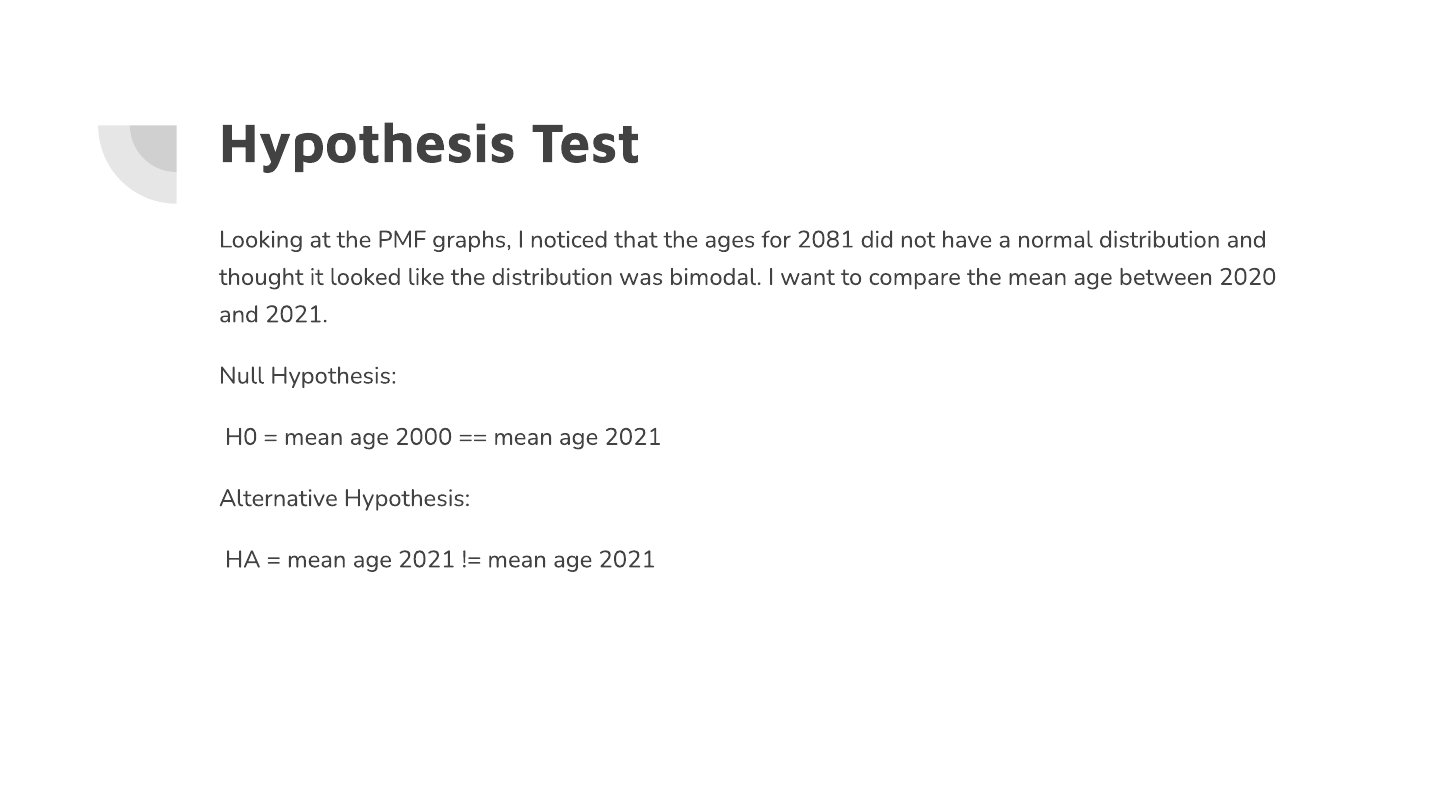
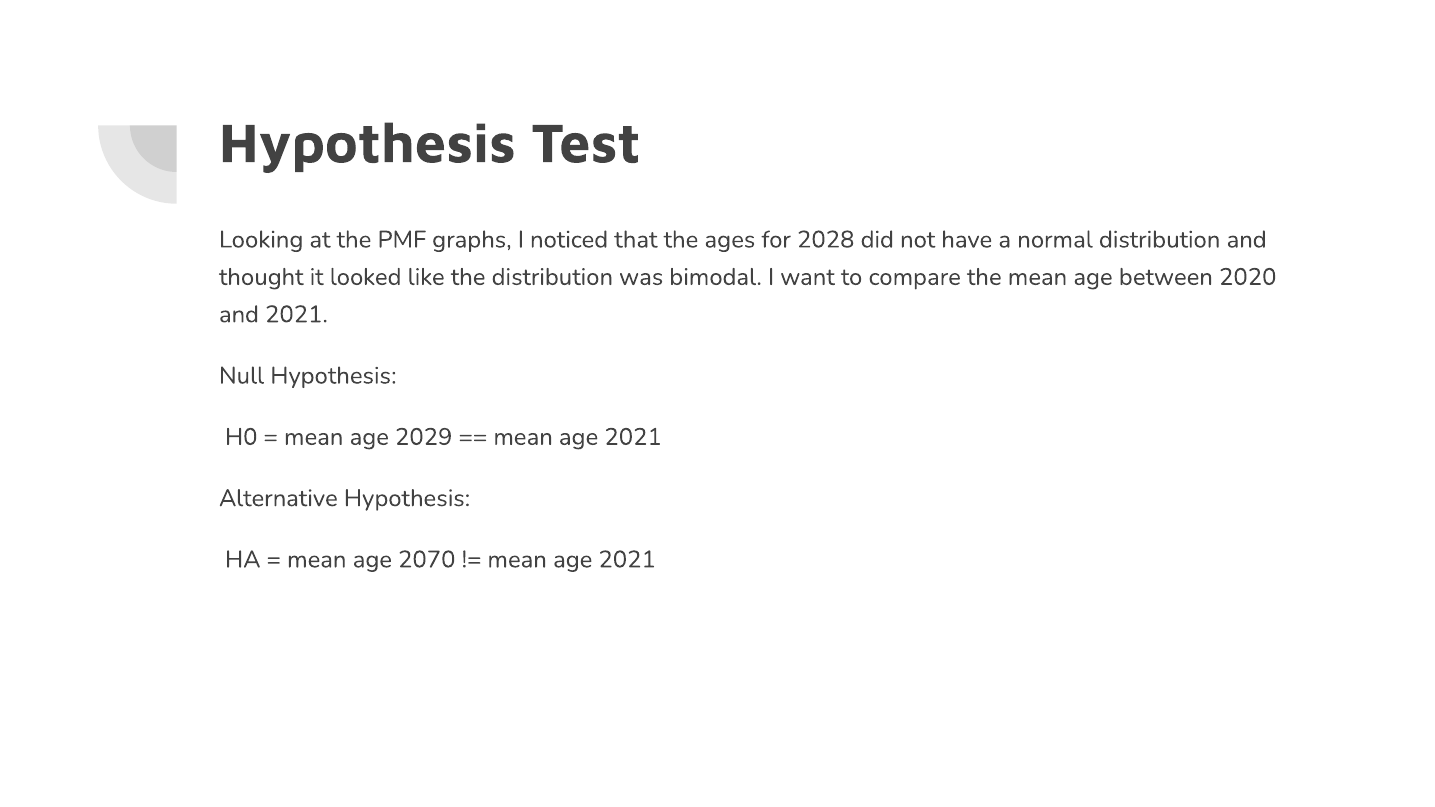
2081: 2081 -> 2028 (826, 240)
2000: 2000 -> 2029 (424, 437)
2021: 2021 -> 2070 (427, 560)
